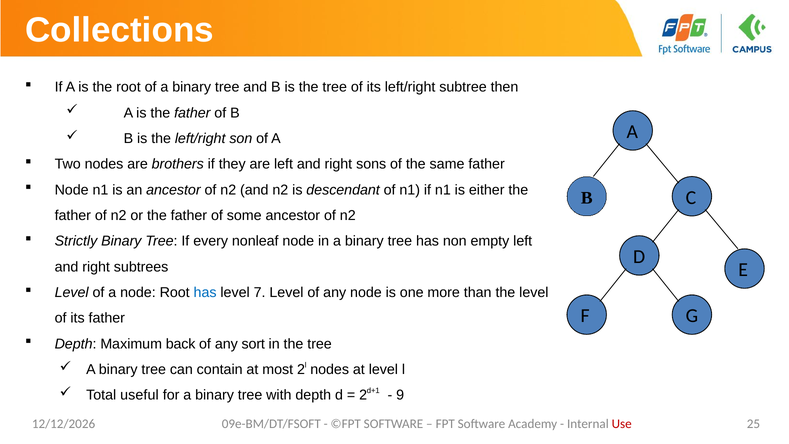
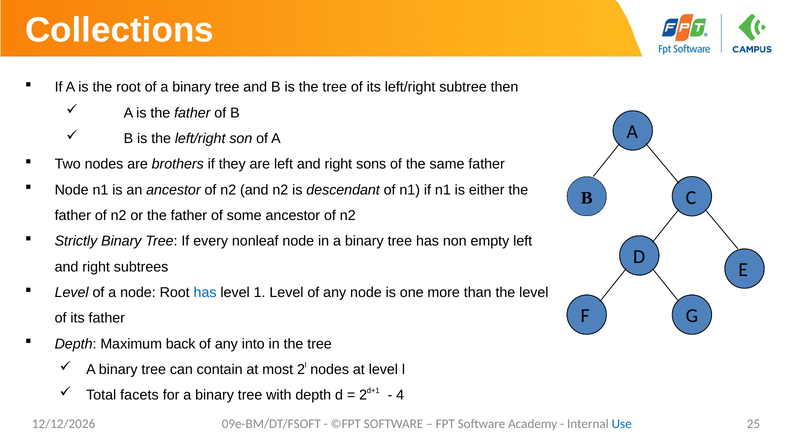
7: 7 -> 1 (260, 292)
sort: sort -> into (253, 344)
useful: useful -> facets (139, 395)
9: 9 -> 4 (400, 395)
Use colour: red -> blue (622, 424)
